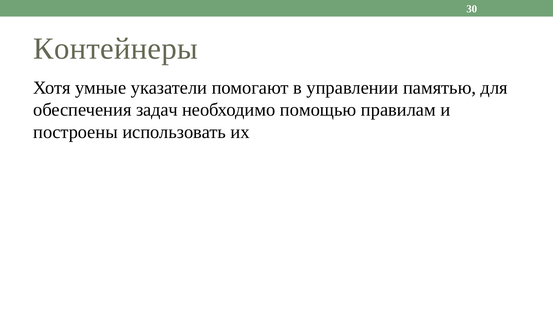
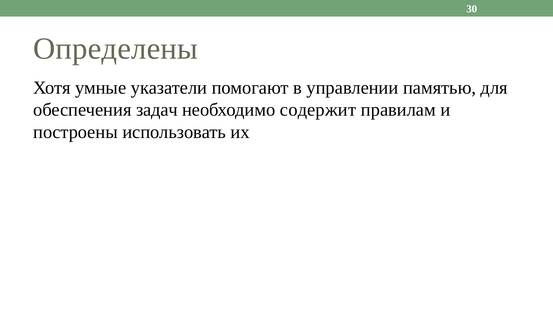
Контейнеры: Контейнеры -> Определены (116, 49)
помощью: помощью -> содержит (318, 110)
